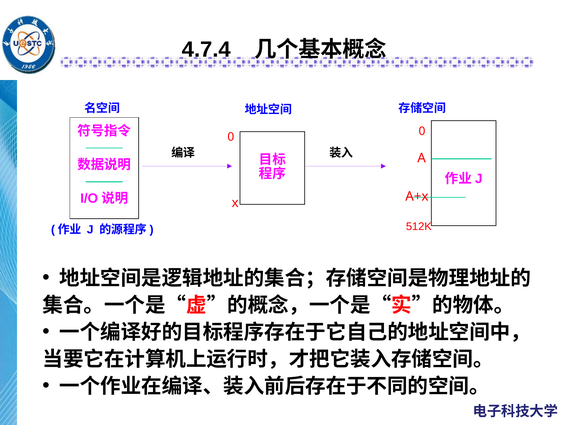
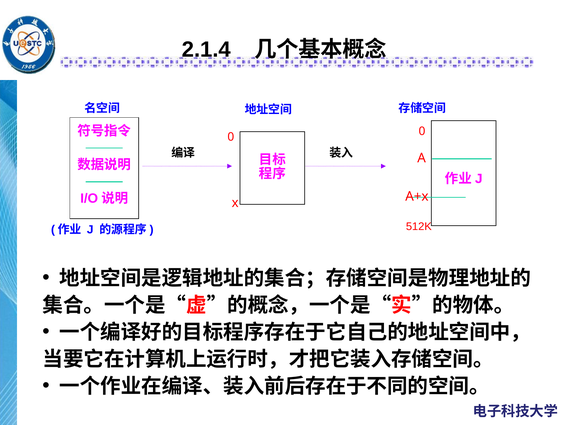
4.7.4: 4.7.4 -> 2.1.4 (206, 50)
